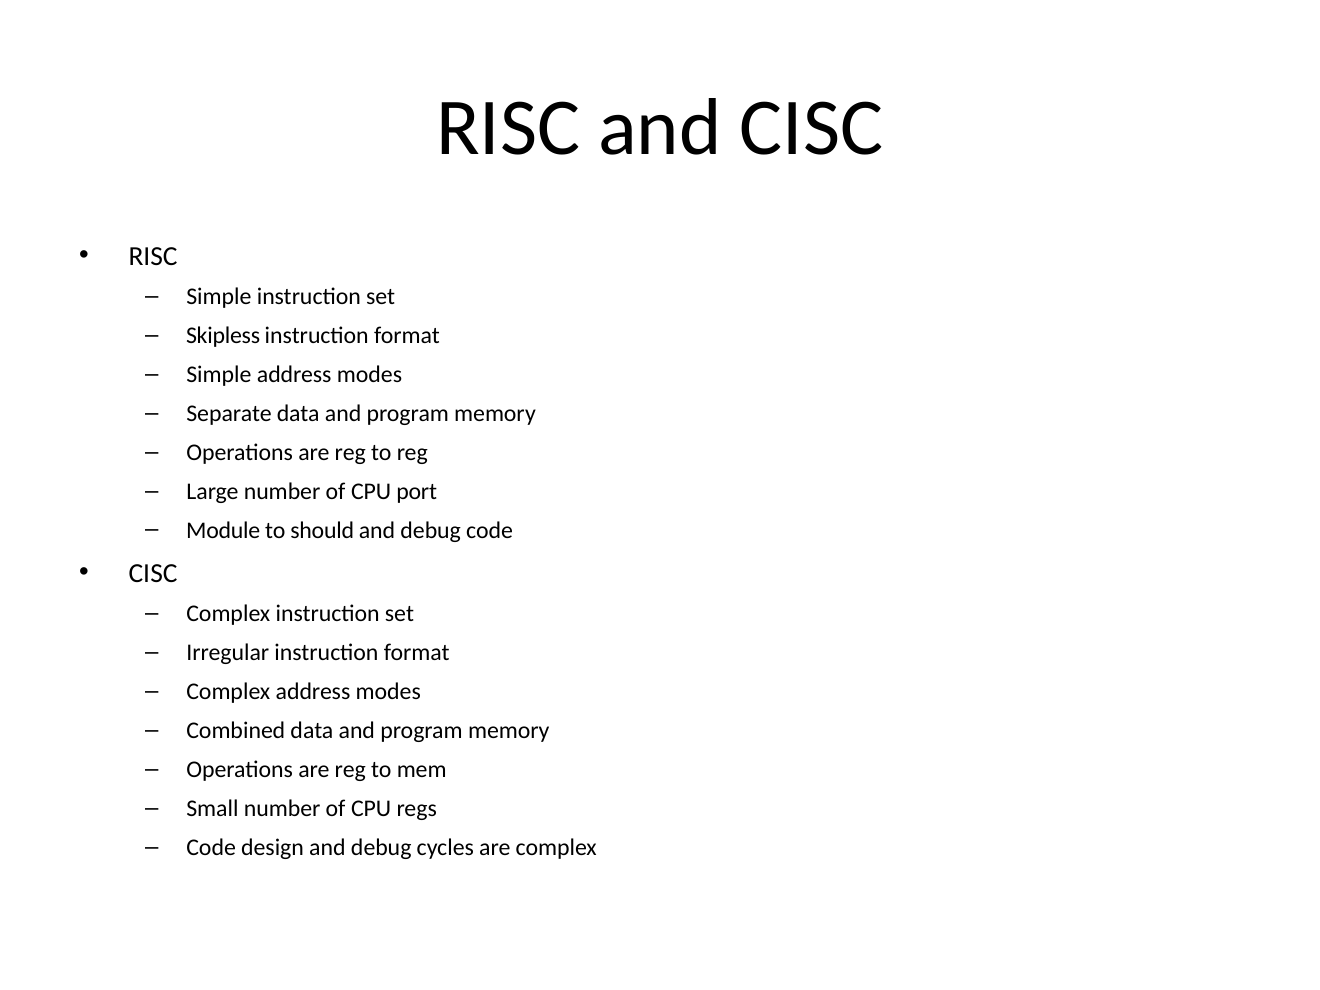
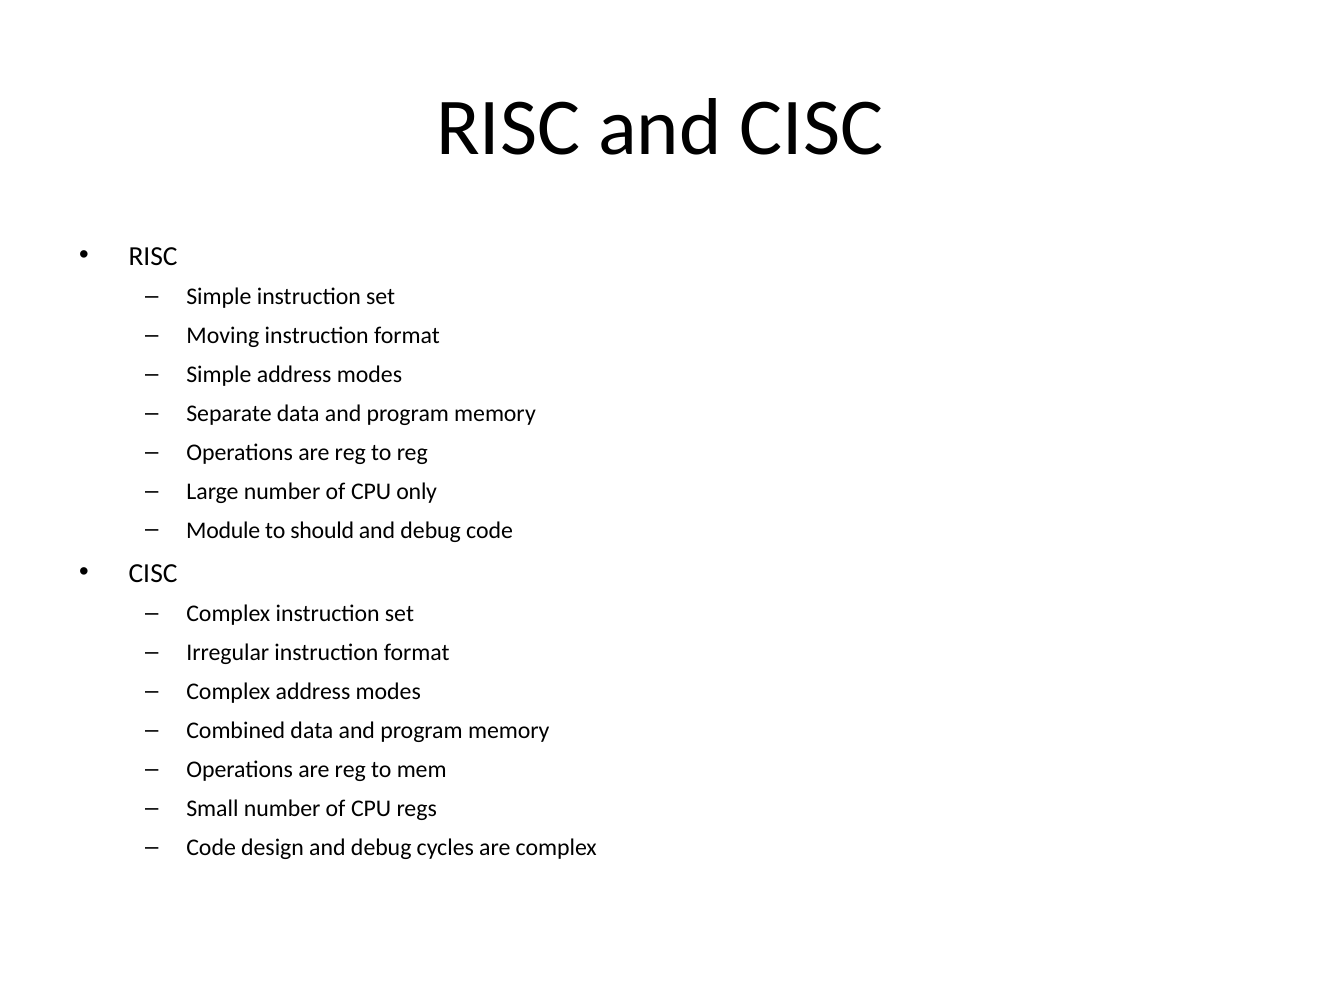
Skipless: Skipless -> Moving (223, 336)
port: port -> only (417, 491)
